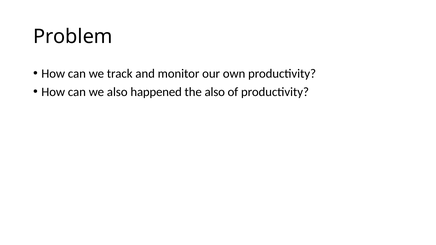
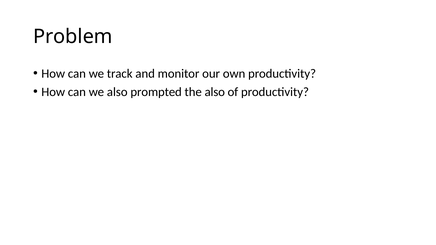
happened: happened -> prompted (156, 92)
